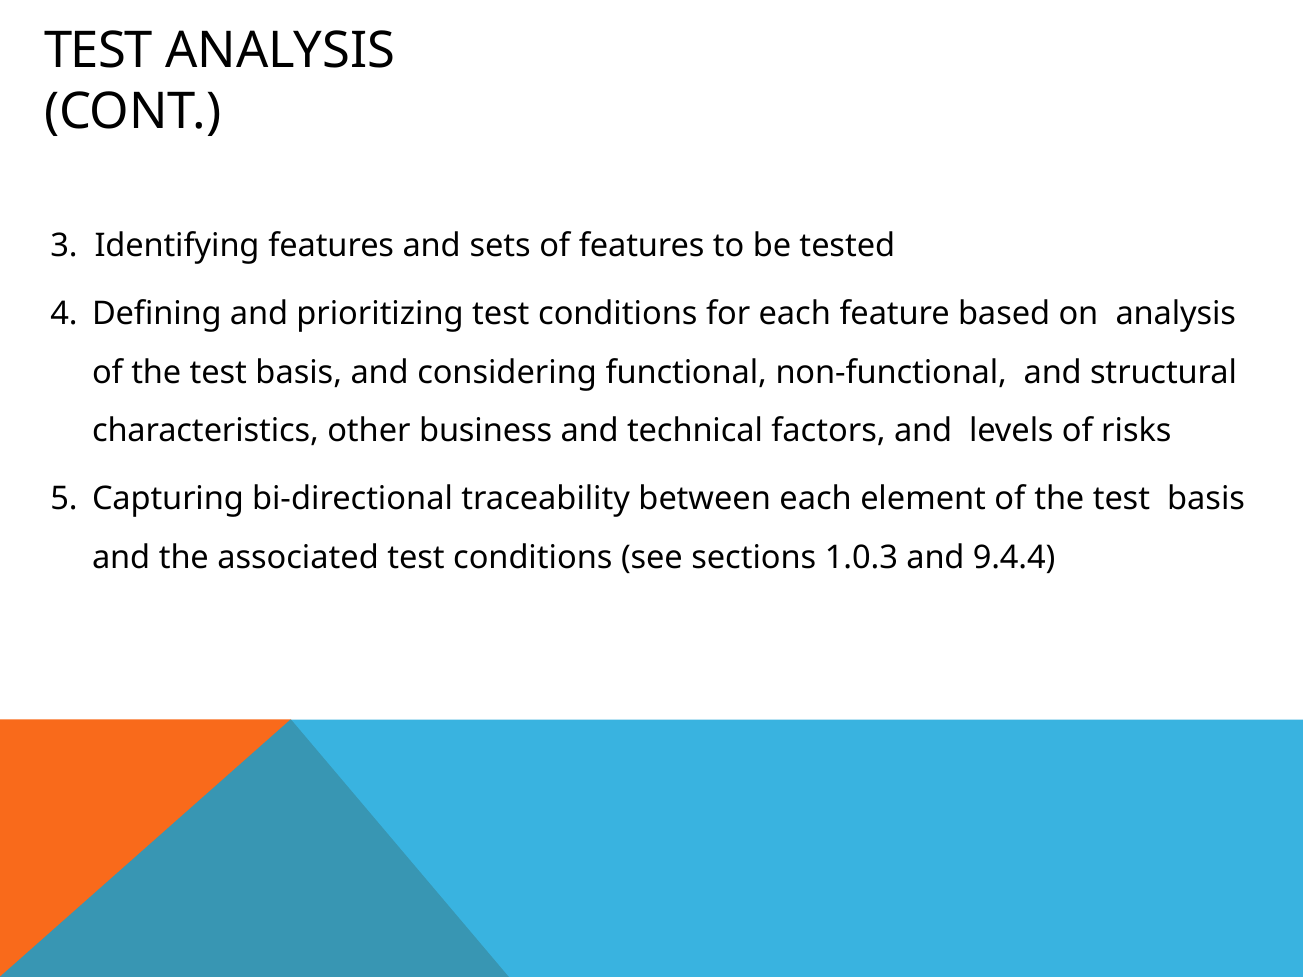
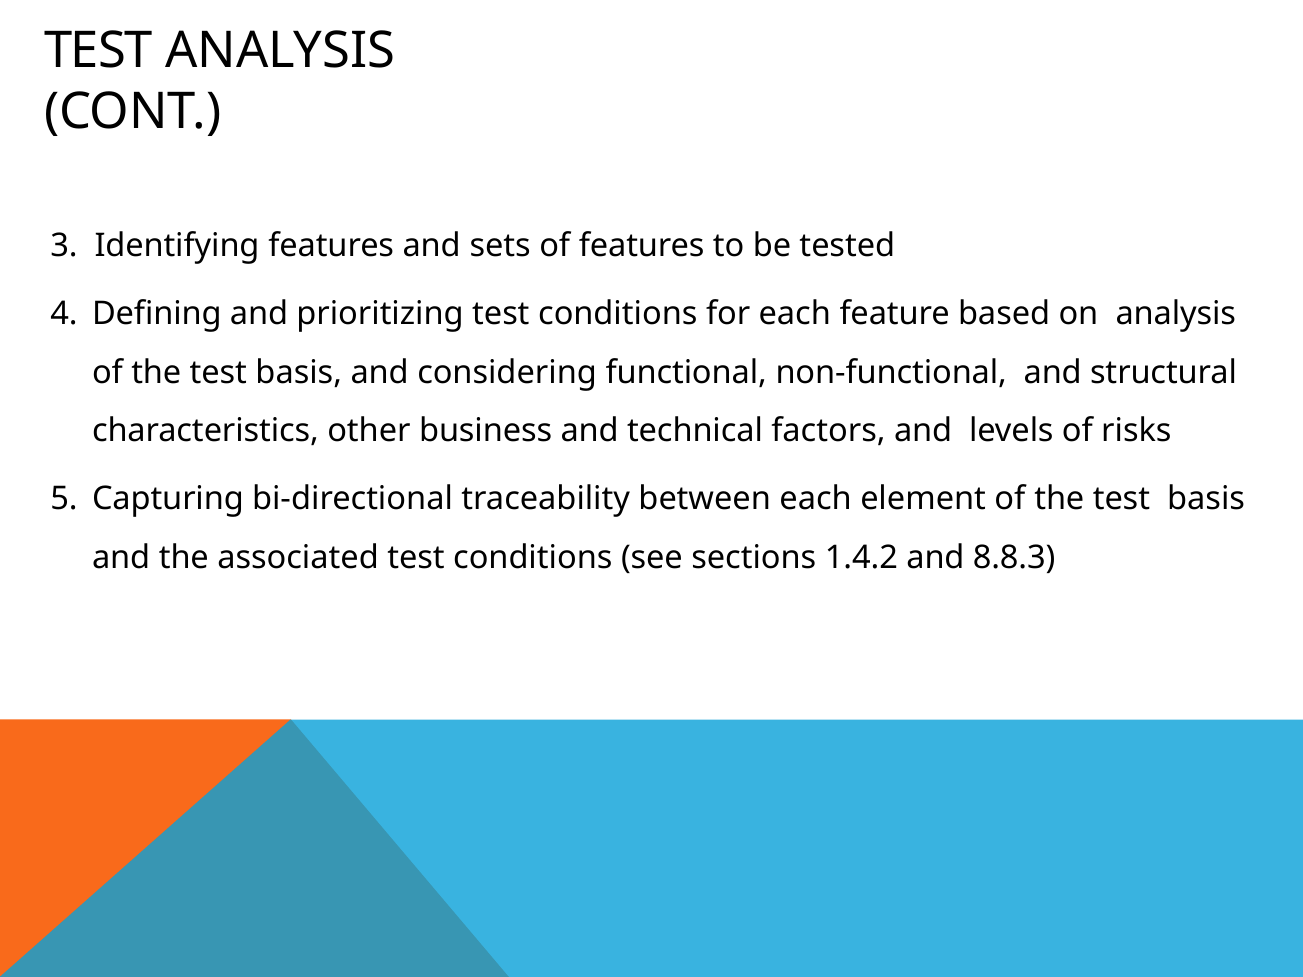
1.0.3: 1.0.3 -> 1.4.2 (861, 558)
9.4.4: 9.4.4 -> 8.8.3 (1014, 558)
